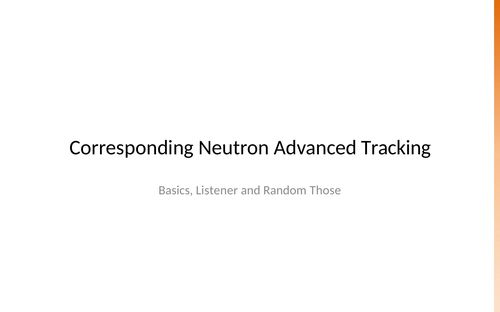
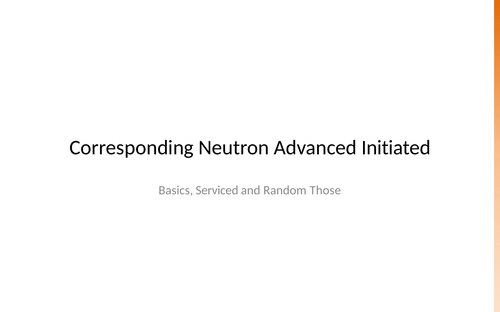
Tracking: Tracking -> Initiated (396, 148)
Listener: Listener -> Serviced (217, 191)
